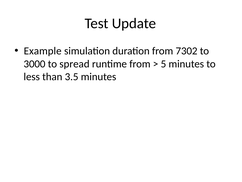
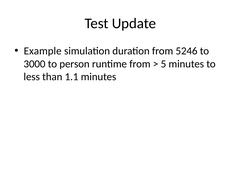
7302: 7302 -> 5246 (187, 51)
spread: spread -> person (75, 64)
3.5: 3.5 -> 1.1 (72, 77)
